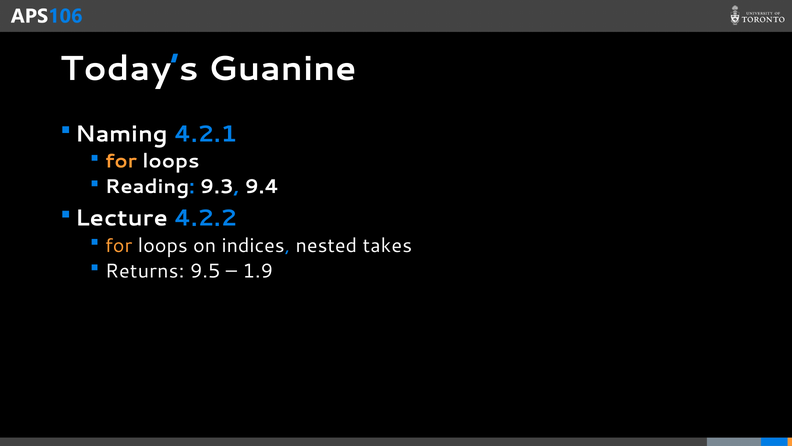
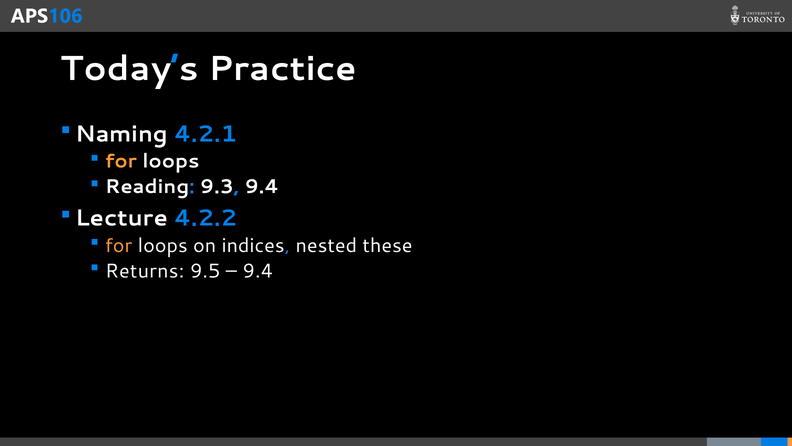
Guanine: Guanine -> Practice (282, 69)
takes: takes -> these (387, 245)
1.9: 1.9 -> 9.4 (258, 271)
